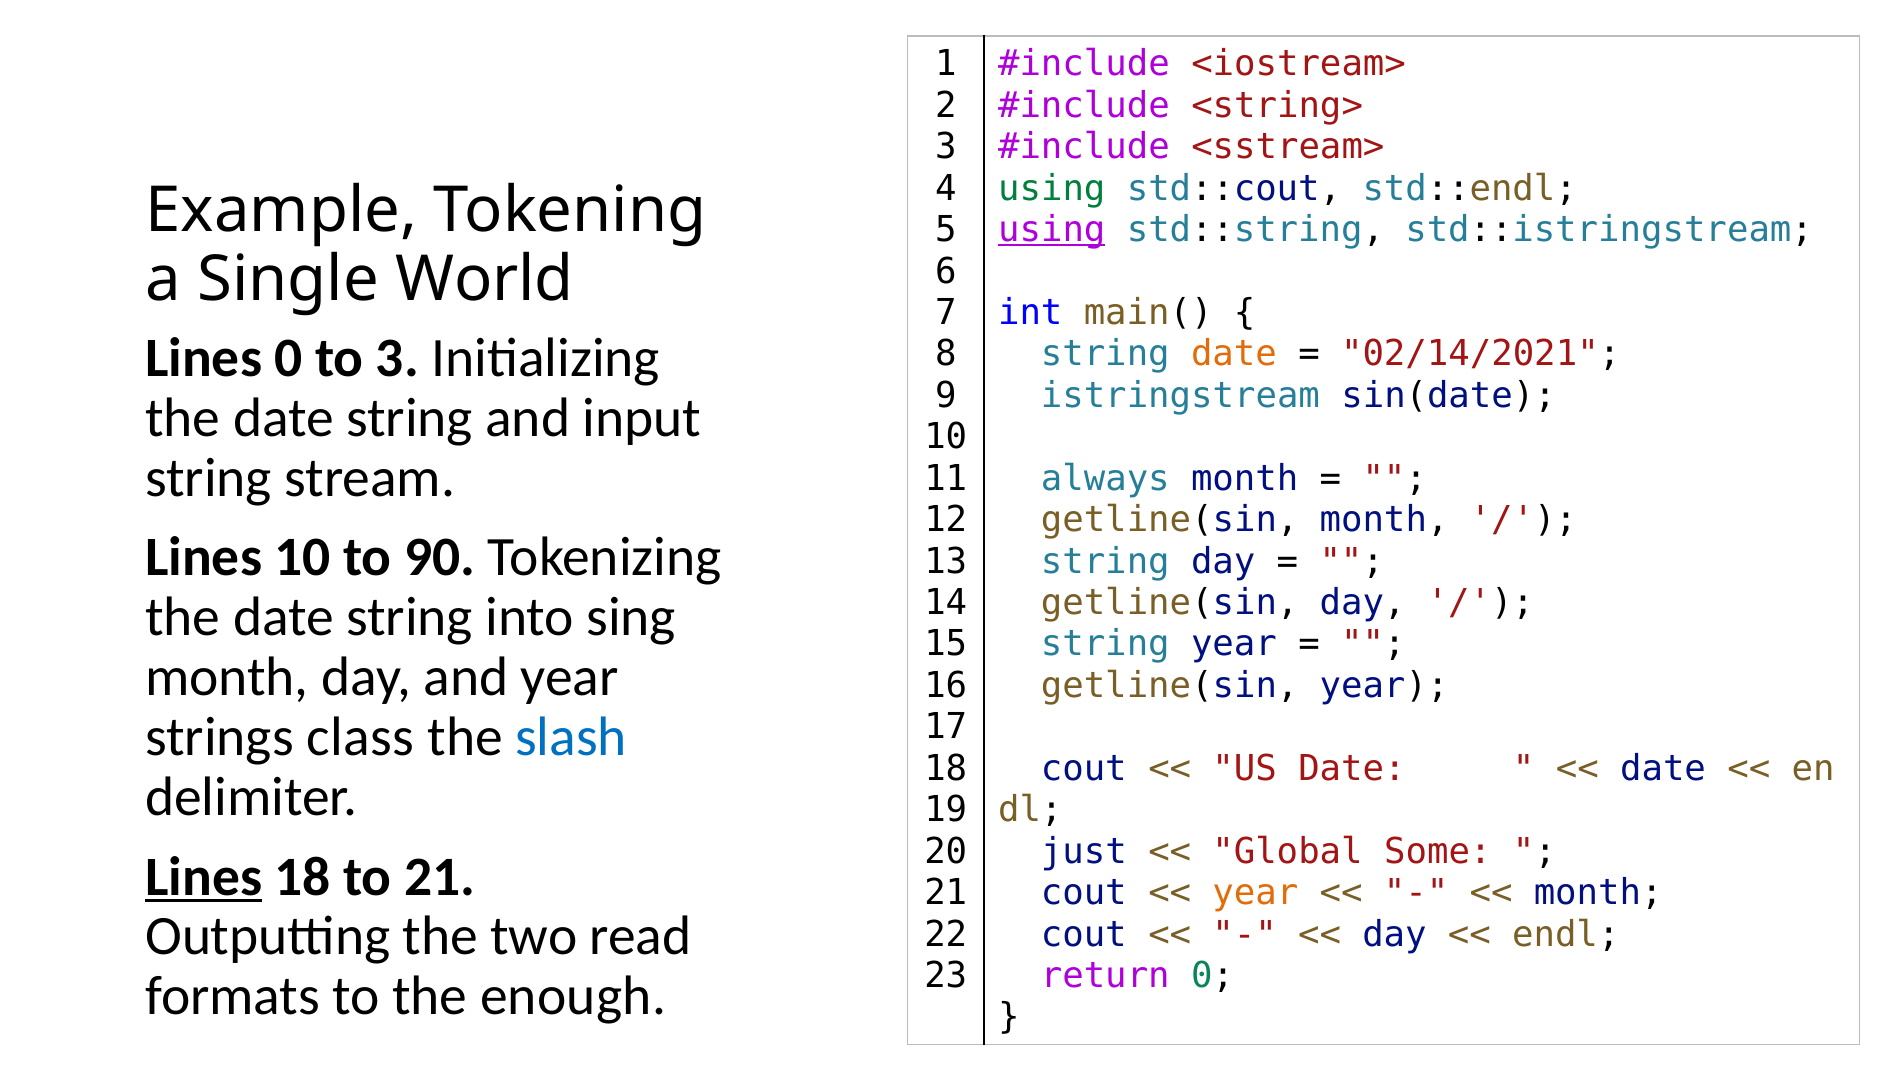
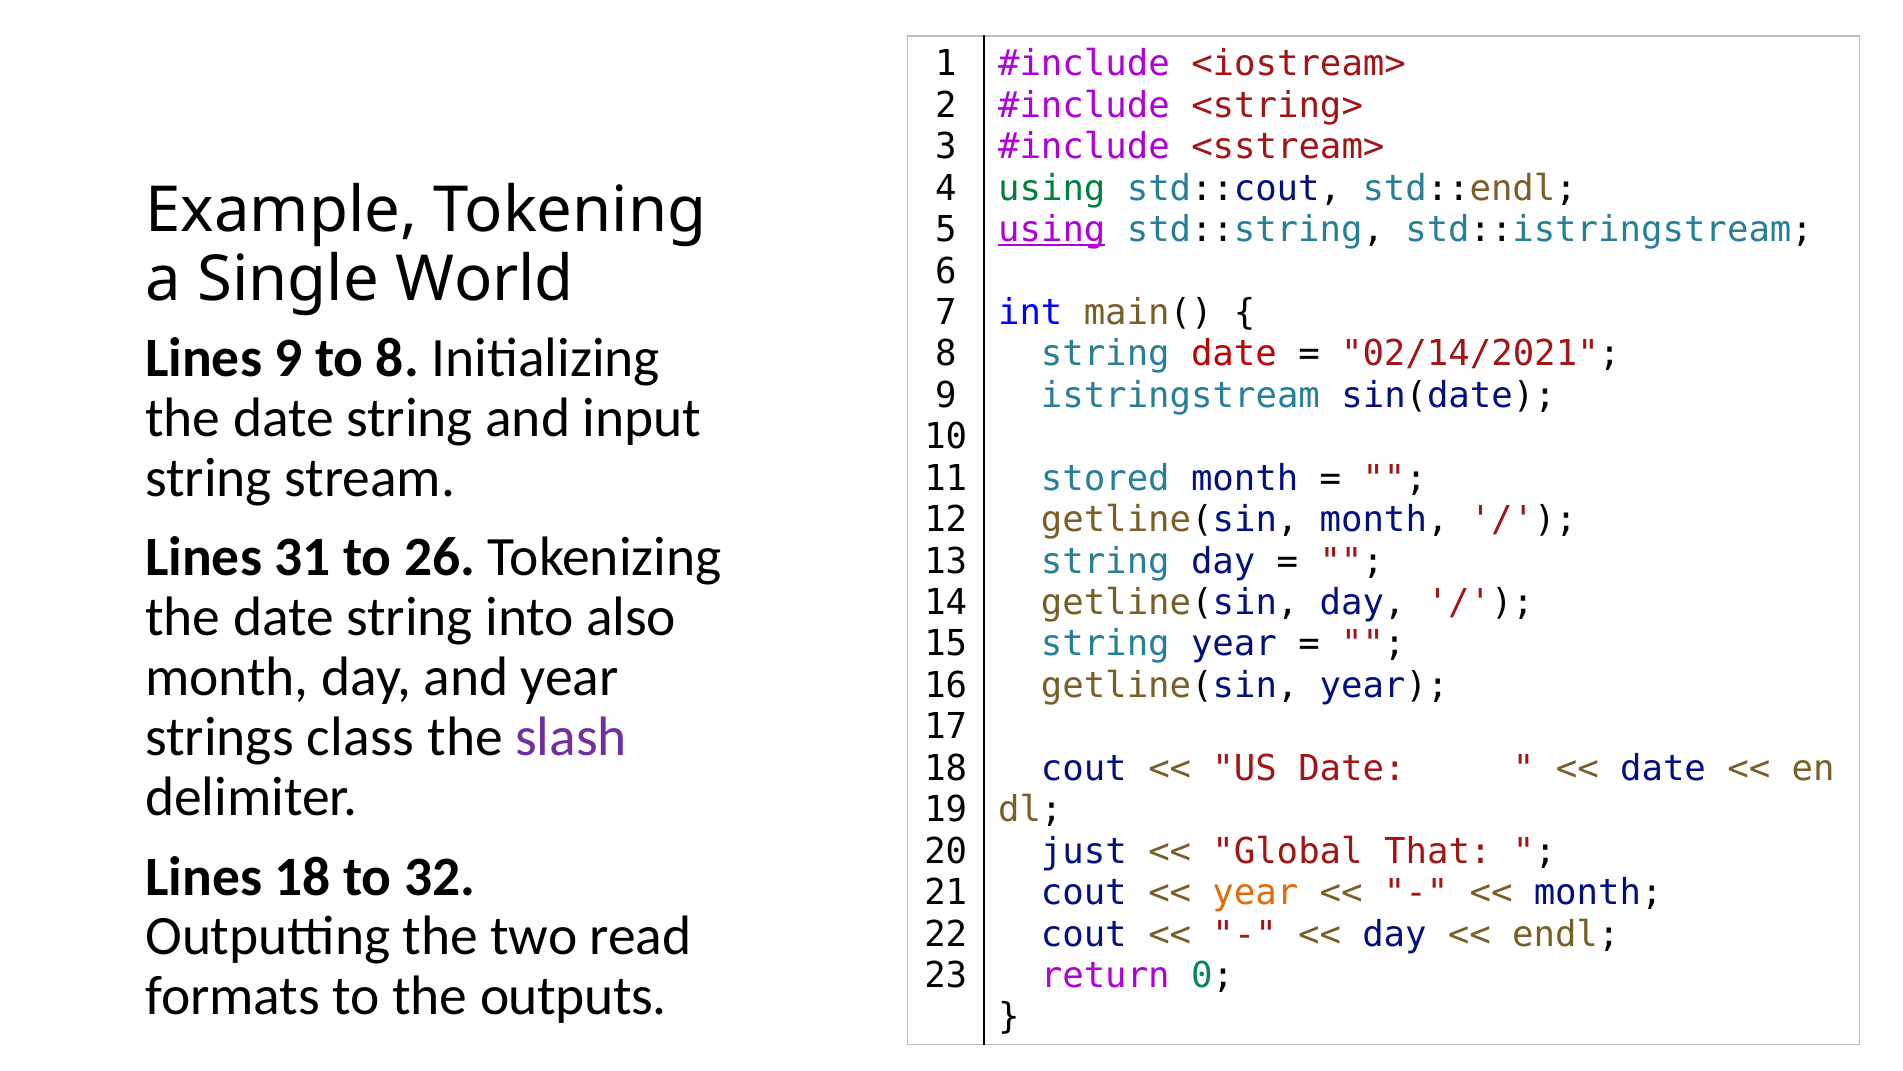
Lines 0: 0 -> 9 (289, 358)
to 3: 3 -> 8 (397, 358)
date colour: orange -> red (1234, 354)
always: always -> stored (1105, 478)
Lines 10: 10 -> 31 (303, 557)
90: 90 -> 26 (440, 557)
sing: sing -> also (631, 617)
slash colour: blue -> purple (571, 737)
Some: Some -> That (1438, 851)
Lines underline: present -> none (204, 876)
to 21: 21 -> 32 (440, 876)
enough: enough -> outputs (573, 996)
